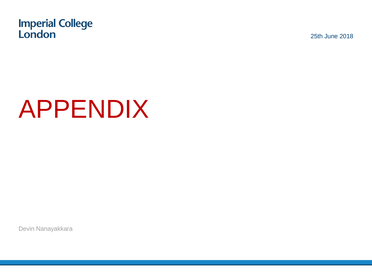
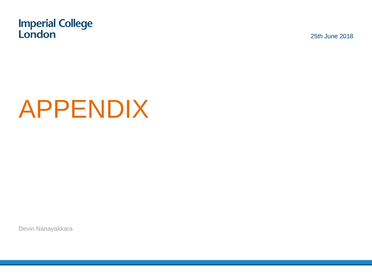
APPENDIX colour: red -> orange (84, 109)
